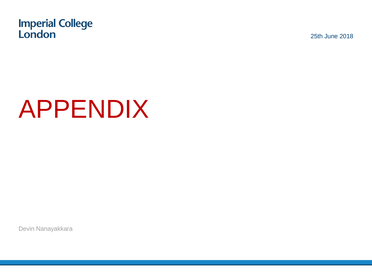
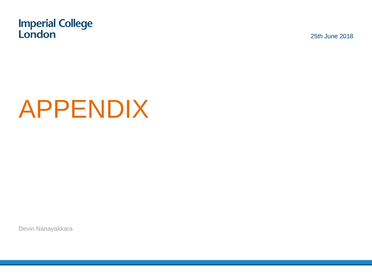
APPENDIX colour: red -> orange (84, 109)
